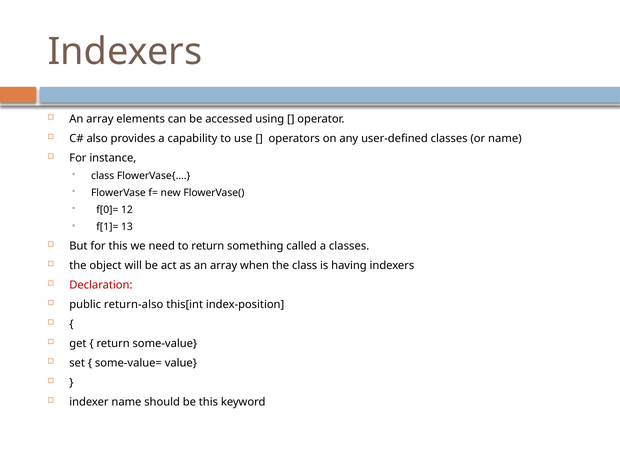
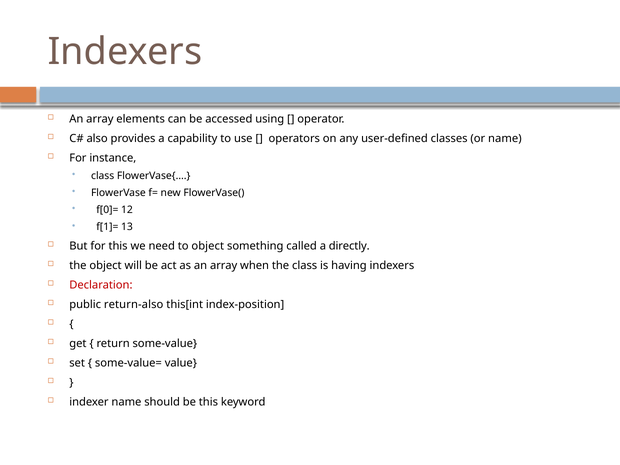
to return: return -> object (208, 246)
a classes: classes -> directly (349, 246)
